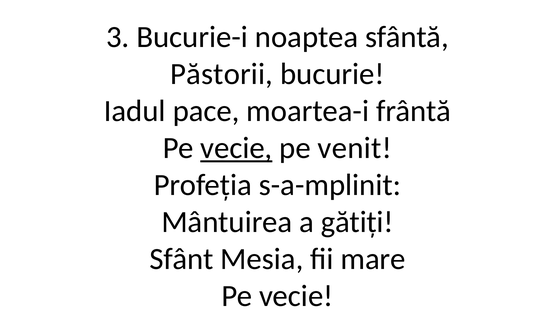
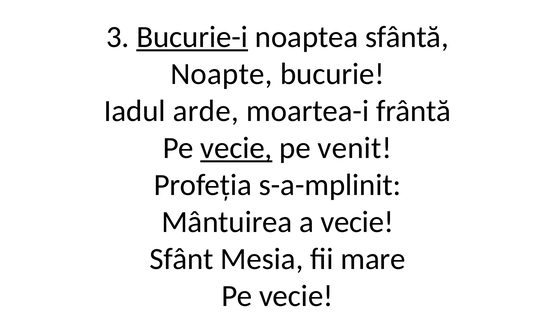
Bucurie-i underline: none -> present (192, 37)
Păstorii: Păstorii -> Noapte (221, 74)
pace: pace -> arde (206, 111)
a gătiți: gătiți -> vecie (357, 222)
